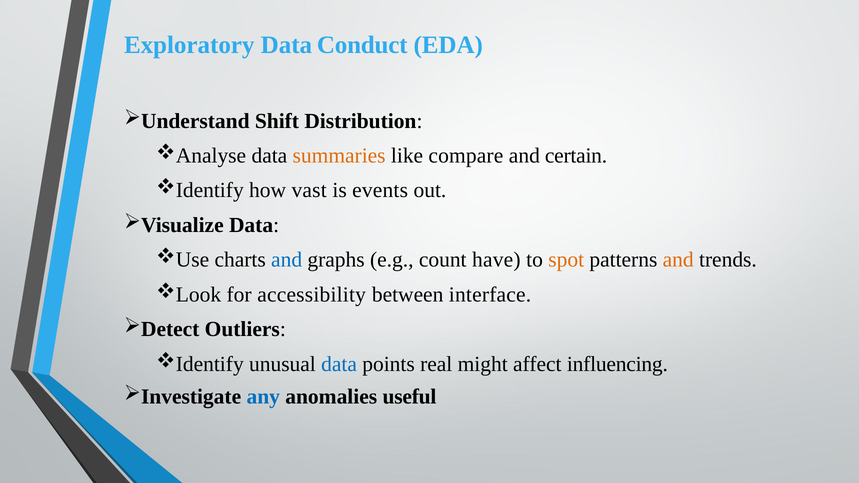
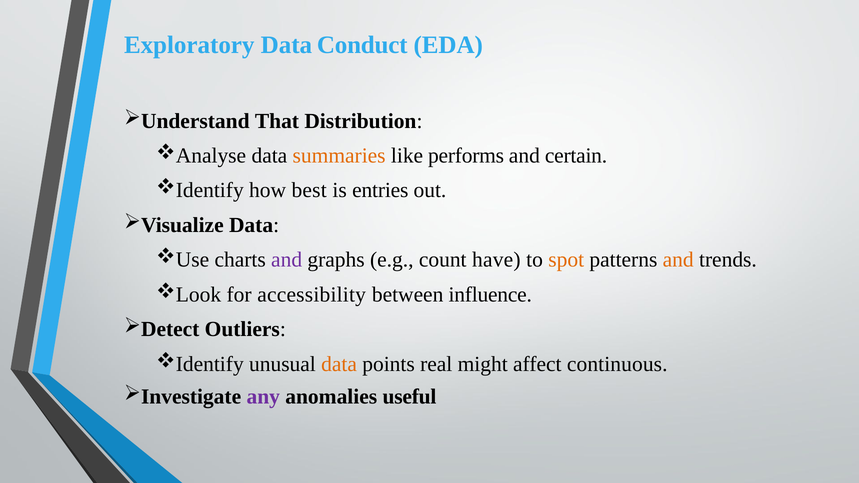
Shift: Shift -> That (277, 121)
compare: compare -> performs (466, 156)
vast: vast -> best (309, 190)
events: events -> entries (380, 190)
and colour: blue -> purple (287, 260)
interface: interface -> influence (490, 295)
data colour: blue -> orange (339, 364)
influencing: influencing -> continuous (617, 364)
any colour: blue -> purple (263, 397)
